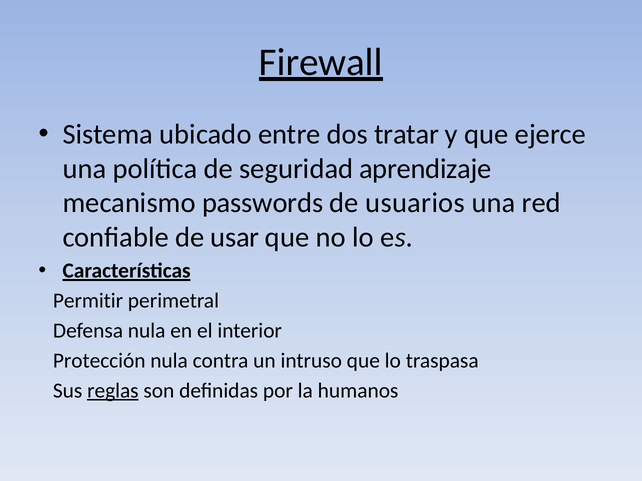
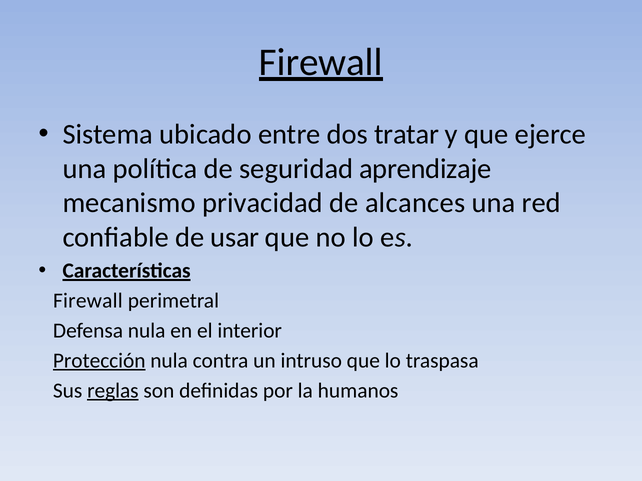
passwords: passwords -> privacidad (263, 203)
usuarios: usuarios -> alcances (415, 203)
Permitir: Permitir -> Firewall (88, 301)
Protección underline: none -> present (99, 361)
